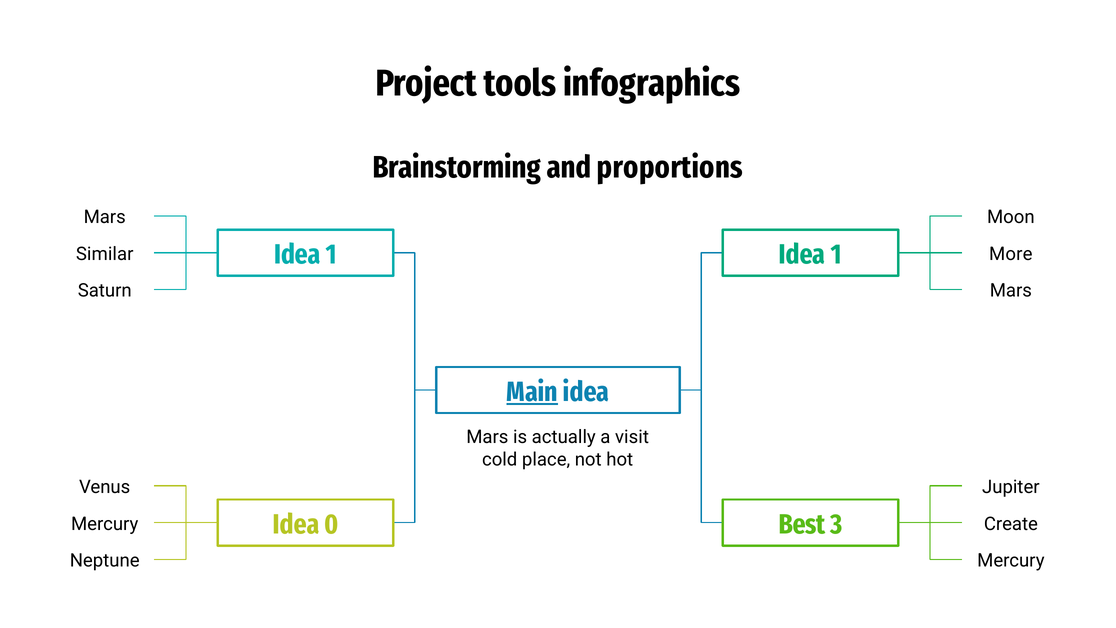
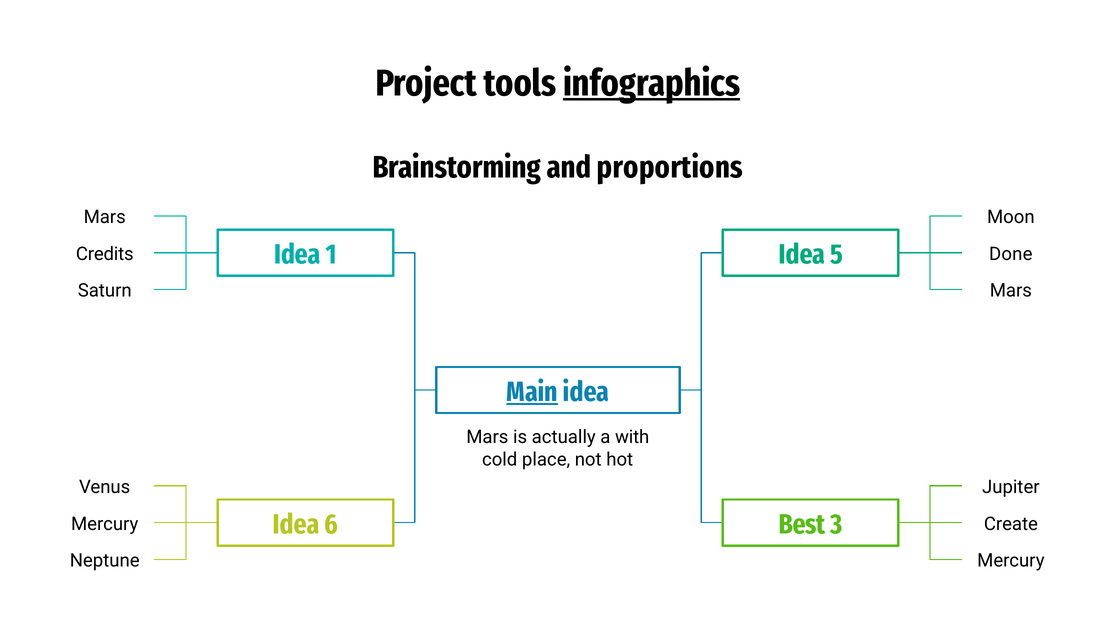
infographics underline: none -> present (652, 83)
1: 1 -> 5 (836, 255)
Similar: Similar -> Credits (105, 254)
More: More -> Done (1011, 254)
visit: visit -> with (632, 437)
0: 0 -> 6 (331, 524)
